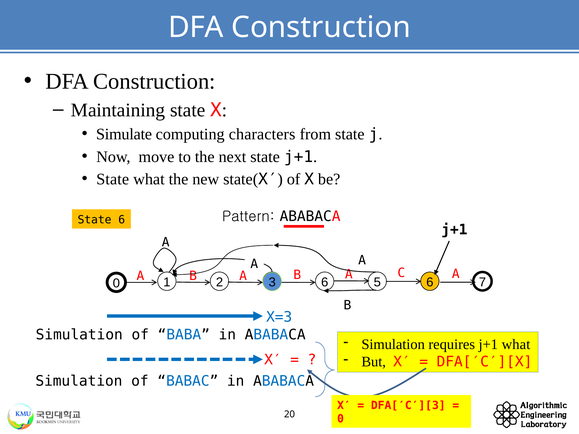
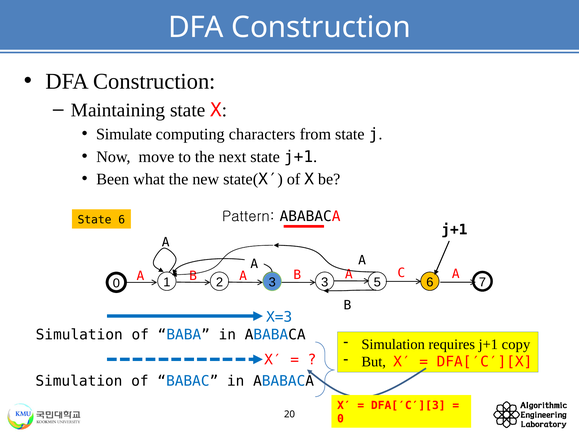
State: State -> Been (113, 179)
6: 6 -> 3 (325, 282)
j+1 what: what -> copy (516, 345)
